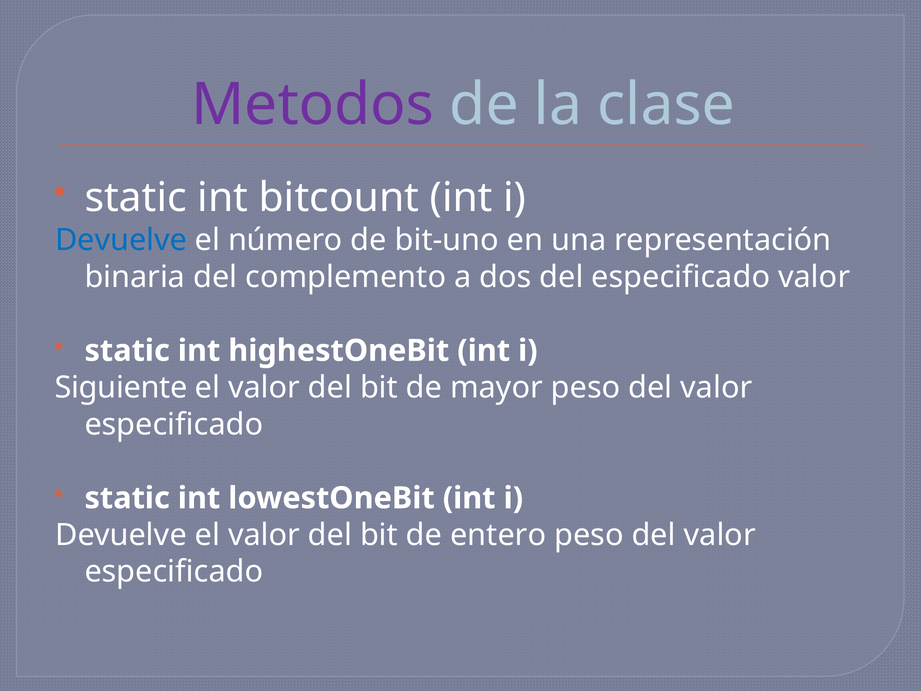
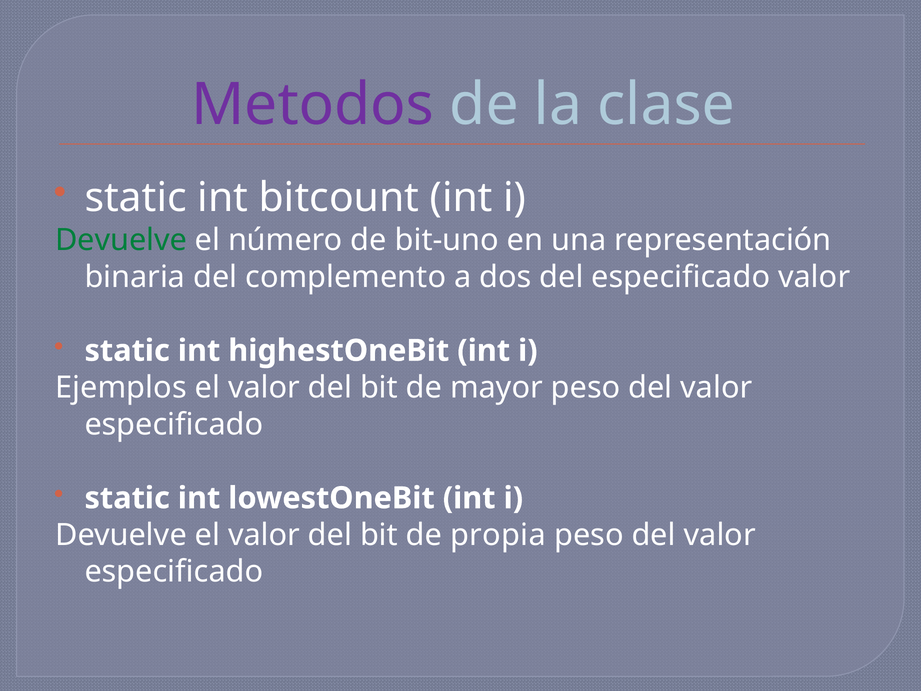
Devuelve colour: blue -> green (121, 240)
Siguiente: Siguiente -> Ejemplos (121, 387)
entero: entero -> propia (498, 535)
